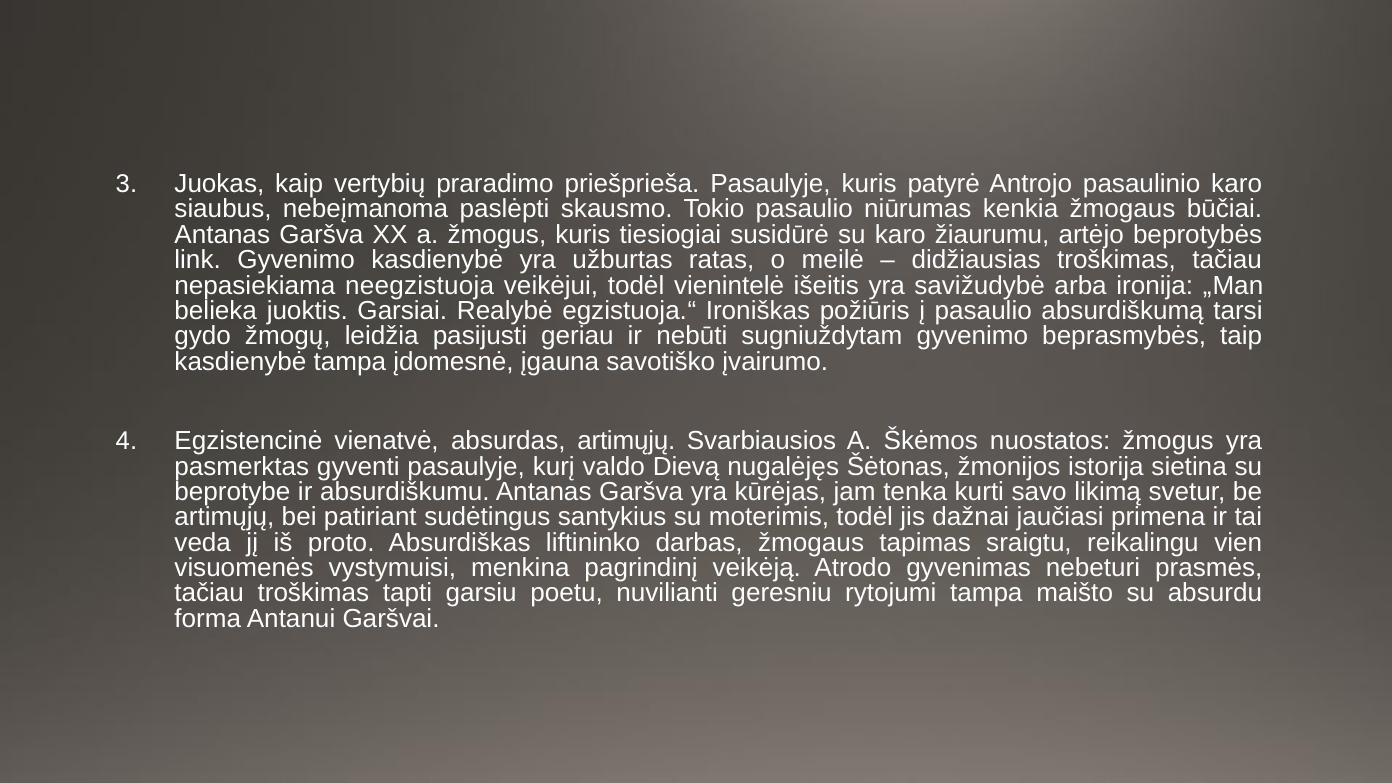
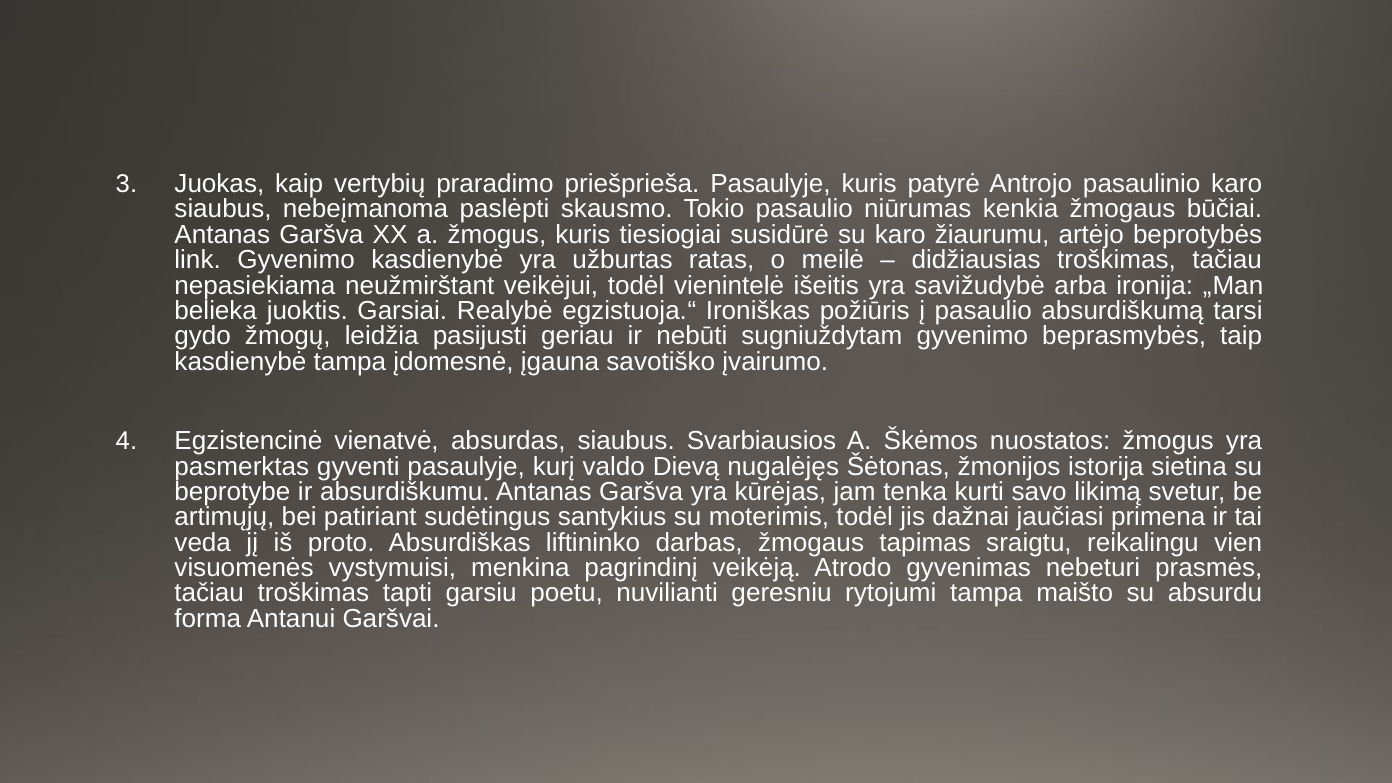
neegzistuoja: neegzistuoja -> neužmirštant (420, 285)
absurdas artimųjų: artimųjų -> siaubus (626, 441)
